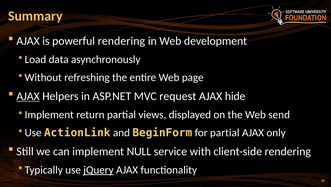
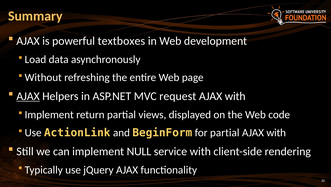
powerful rendering: rendering -> textboxes (121, 41)
hide: hide -> with (235, 96)
send: send -> code (279, 114)
only: only -> with (276, 132)
jQuery underline: present -> none (98, 169)
